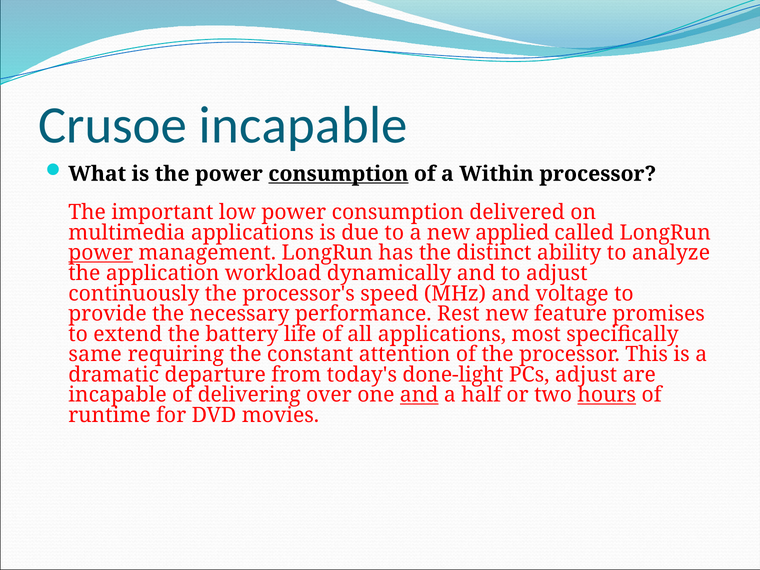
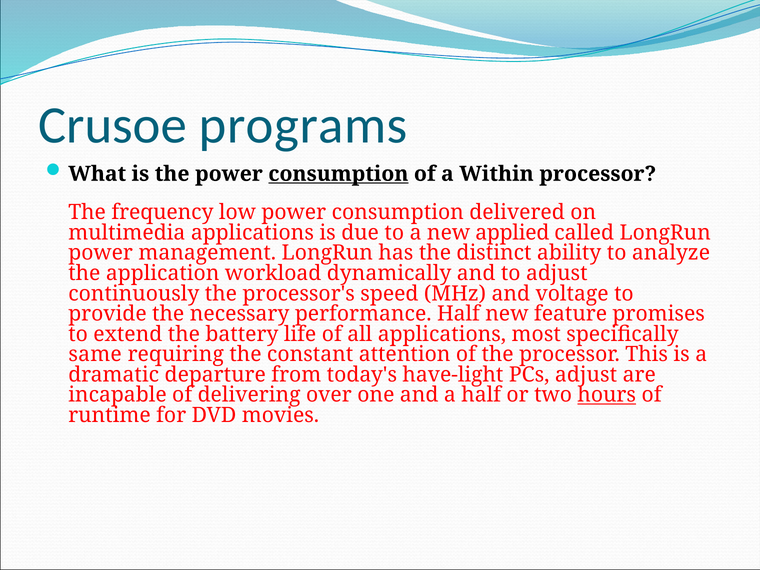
Crusoe incapable: incapable -> programs (303, 126)
important: important -> frequency (162, 212)
power underline: present -> none (101, 253)
performance Rest: Rest -> Half (458, 314)
done-light: done-light -> have-light (453, 375)
and underline: present -> none (419, 395)
